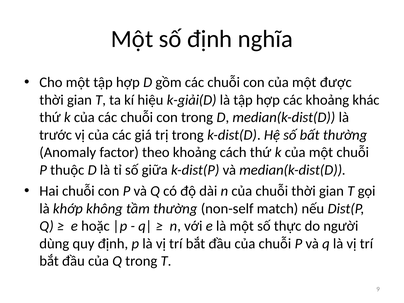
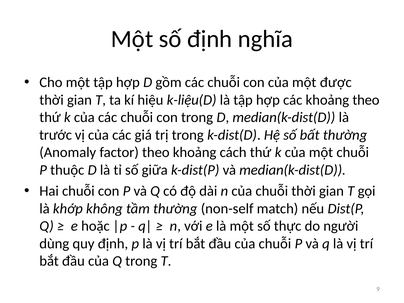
k-giải(D: k-giải(D -> k-liệu(D (192, 100)
khoảng khác: khác -> theo (366, 100)
